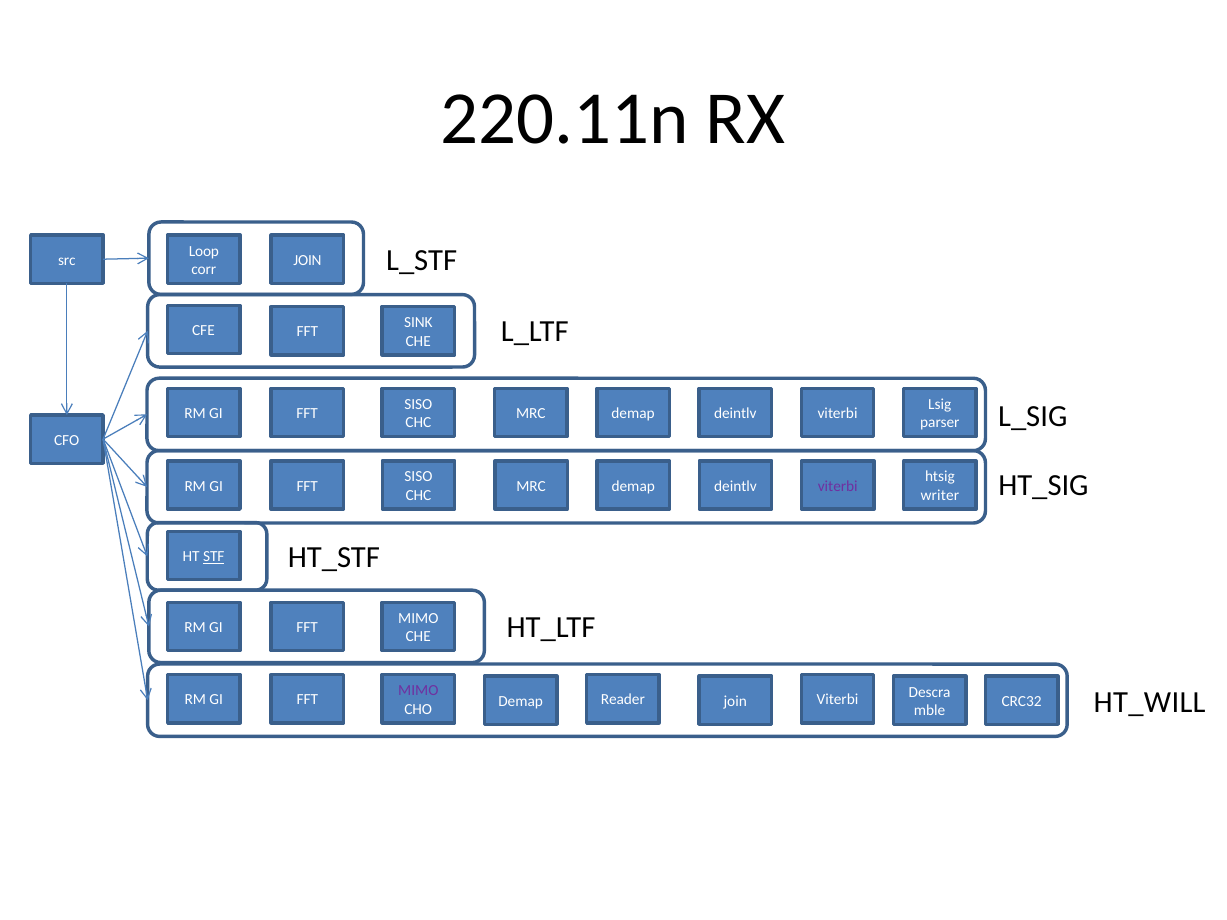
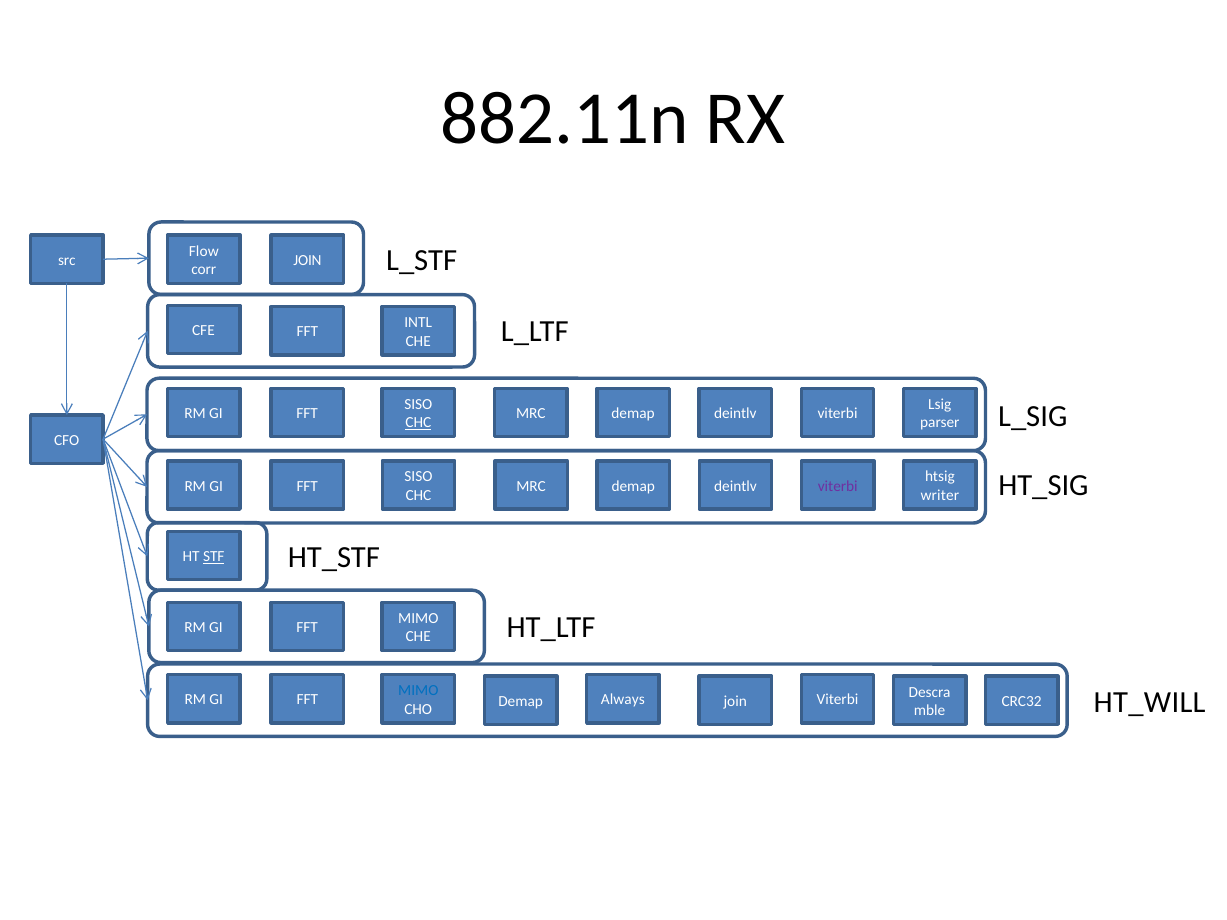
220.11n: 220.11n -> 882.11n (565, 119)
Loop: Loop -> Flow (204, 251)
SINK: SINK -> INTL (418, 323)
CHC underline: none -> present (418, 423)
MIMO colour: purple -> blue (418, 691)
Reader: Reader -> Always (623, 700)
